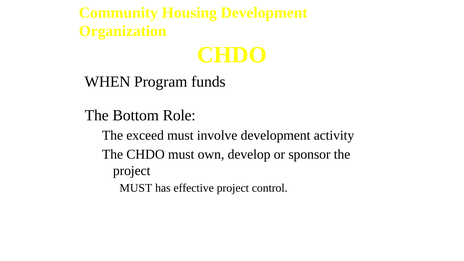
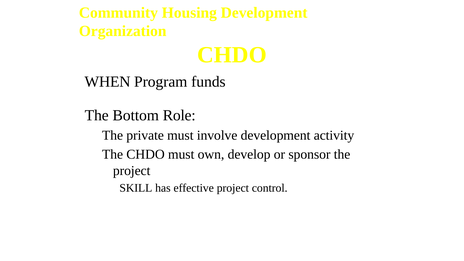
exceed: exceed -> private (145, 135)
MUST: MUST -> SKILL (136, 188)
